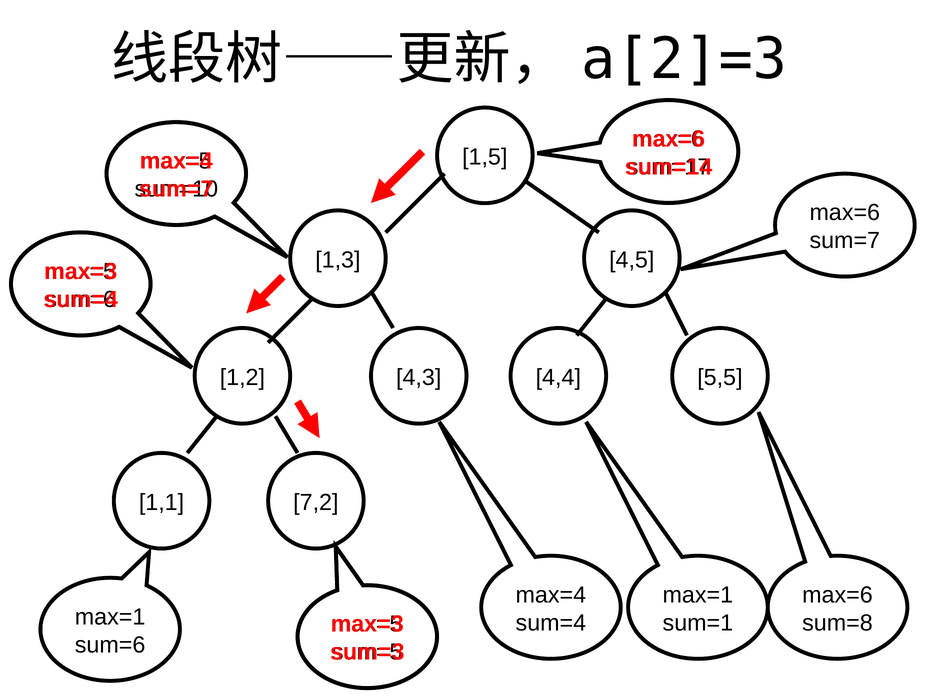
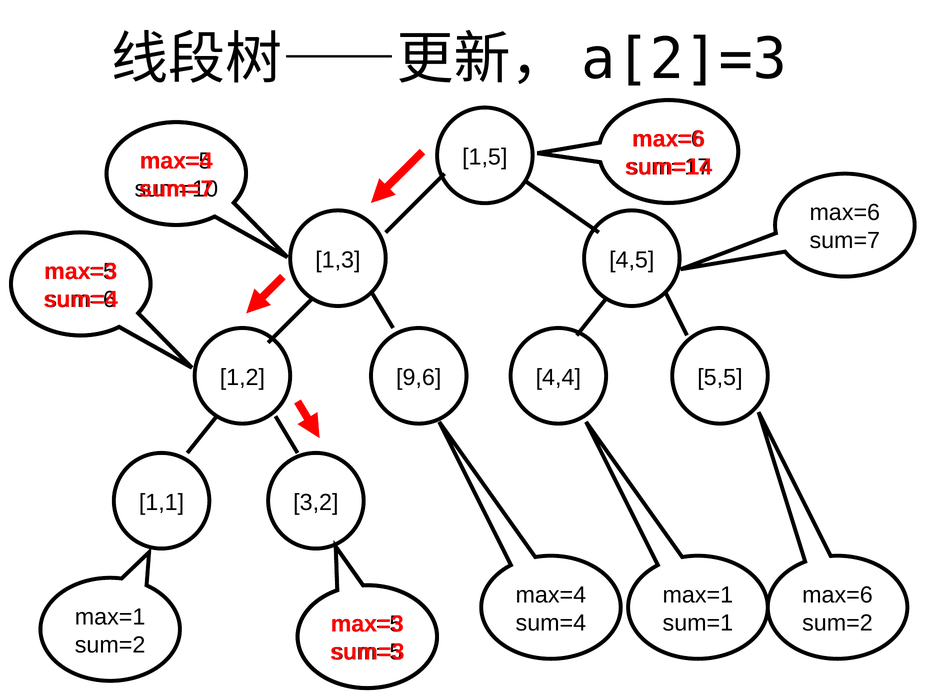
4,3: 4,3 -> 9,6 (419, 377)
7,2: 7,2 -> 3,2 (316, 502)
sum=8: sum=8 -> sum=2 (837, 623)
sum=6: sum=6 -> sum=2 (110, 645)
